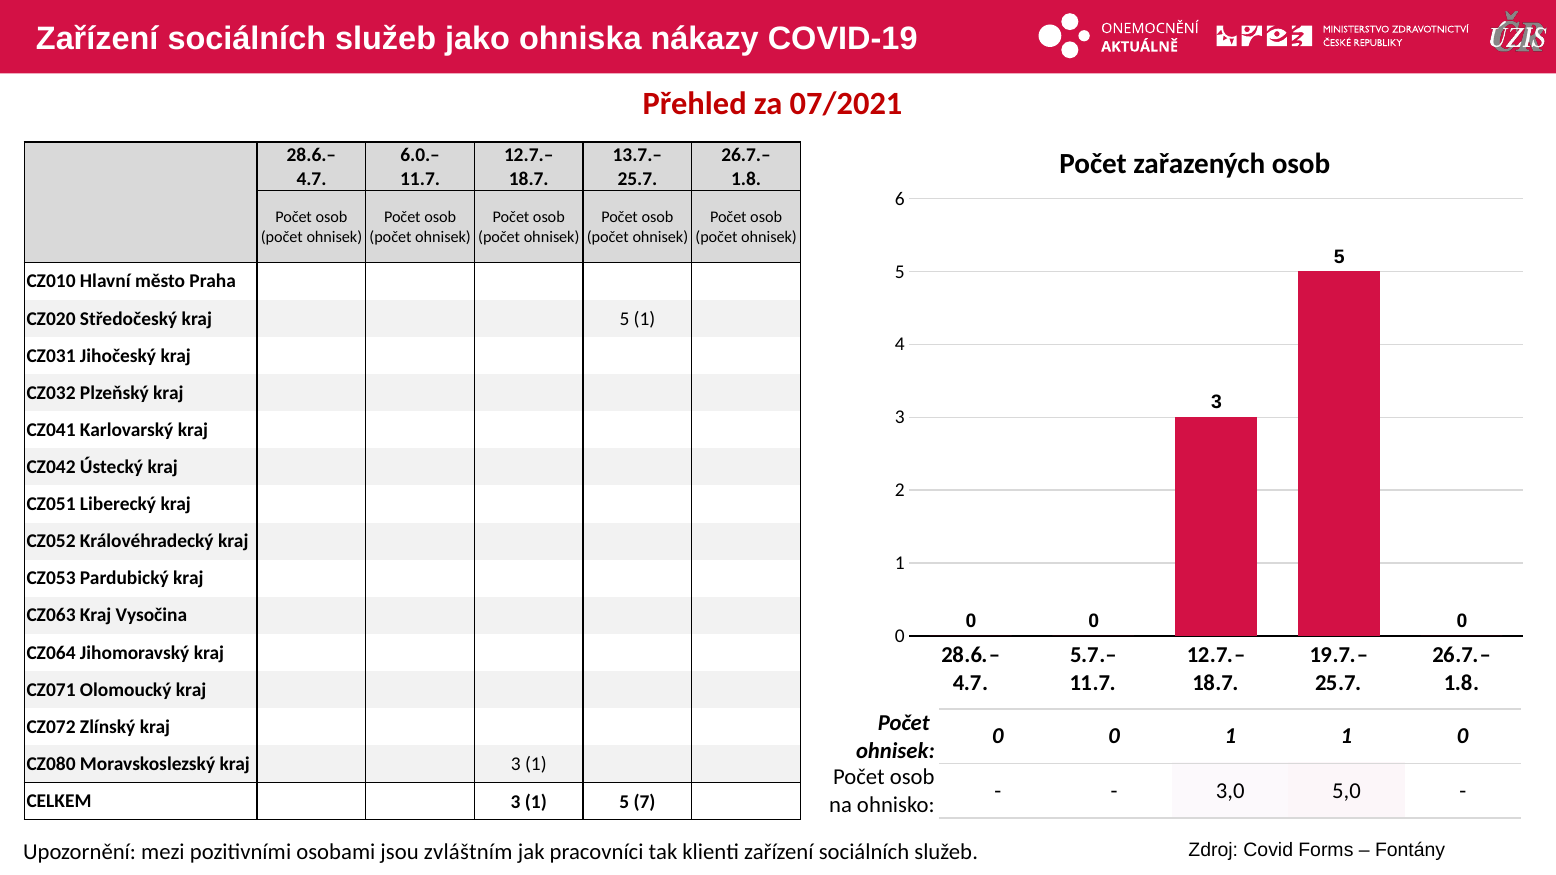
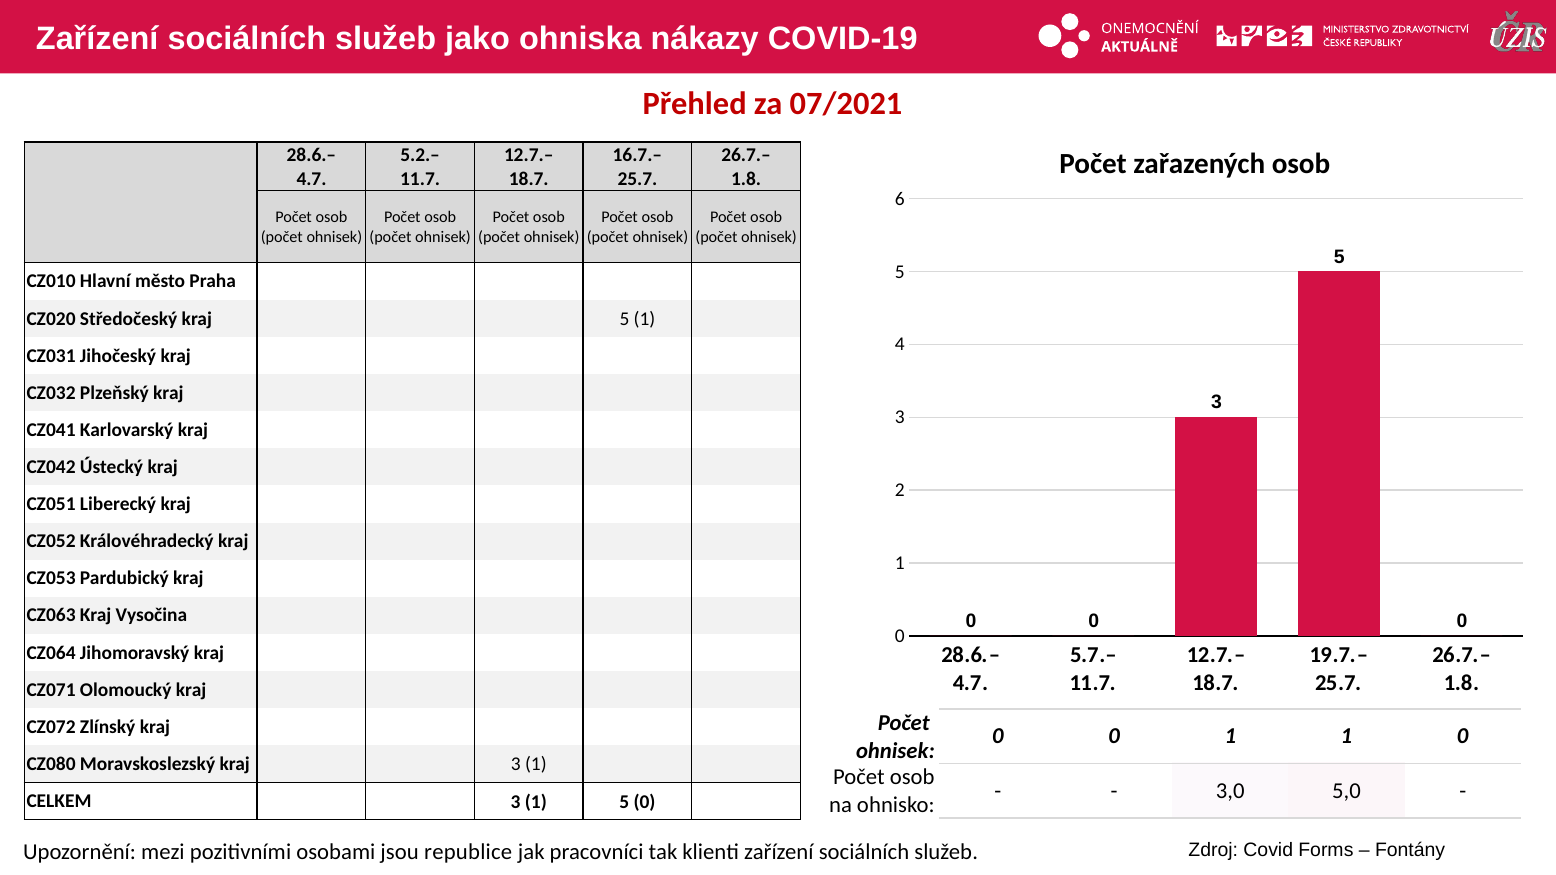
6.0.–: 6.0.– -> 5.2.– (420, 155)
13.7.–: 13.7.– -> 16.7.– (637, 155)
1 5 7: 7 -> 0 (645, 802)
zvláštním: zvláštním -> republice (468, 852)
